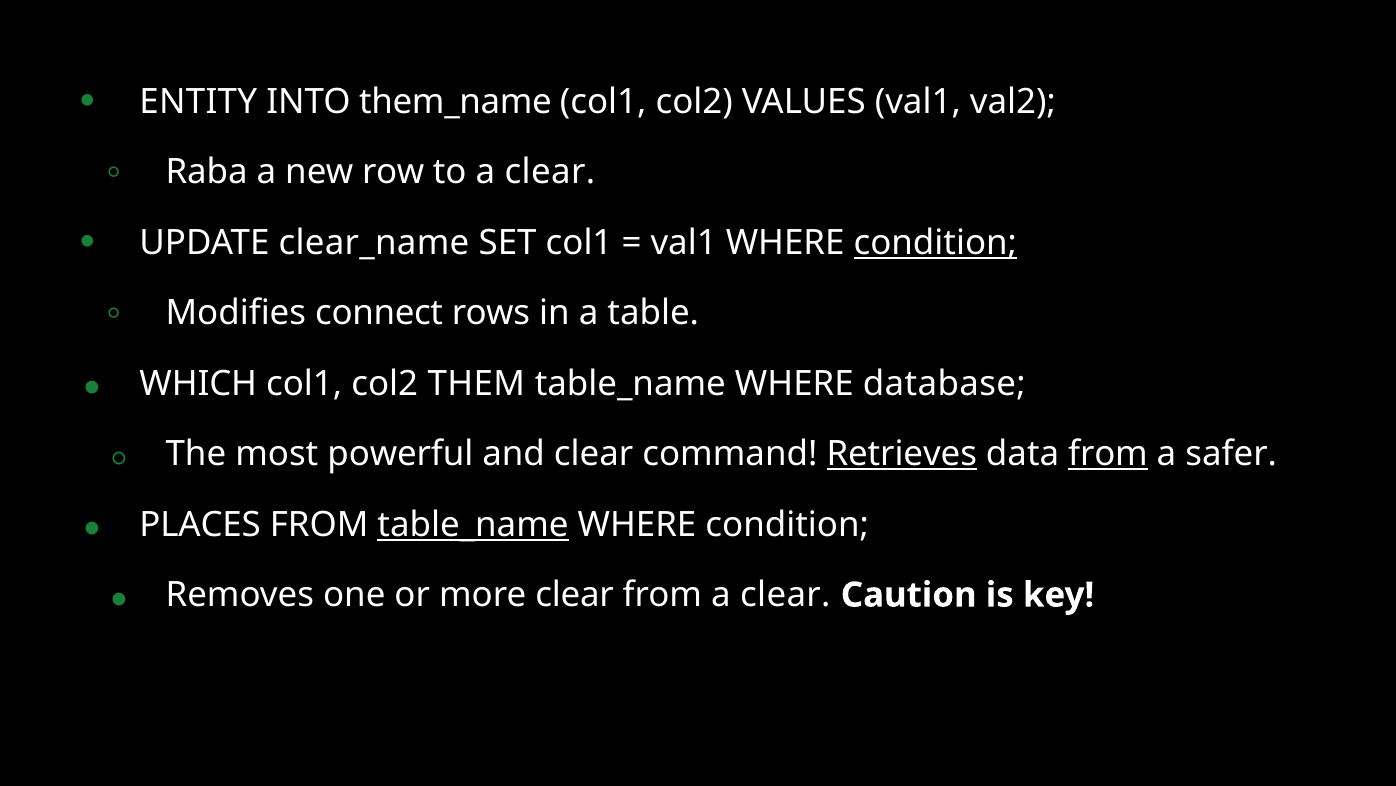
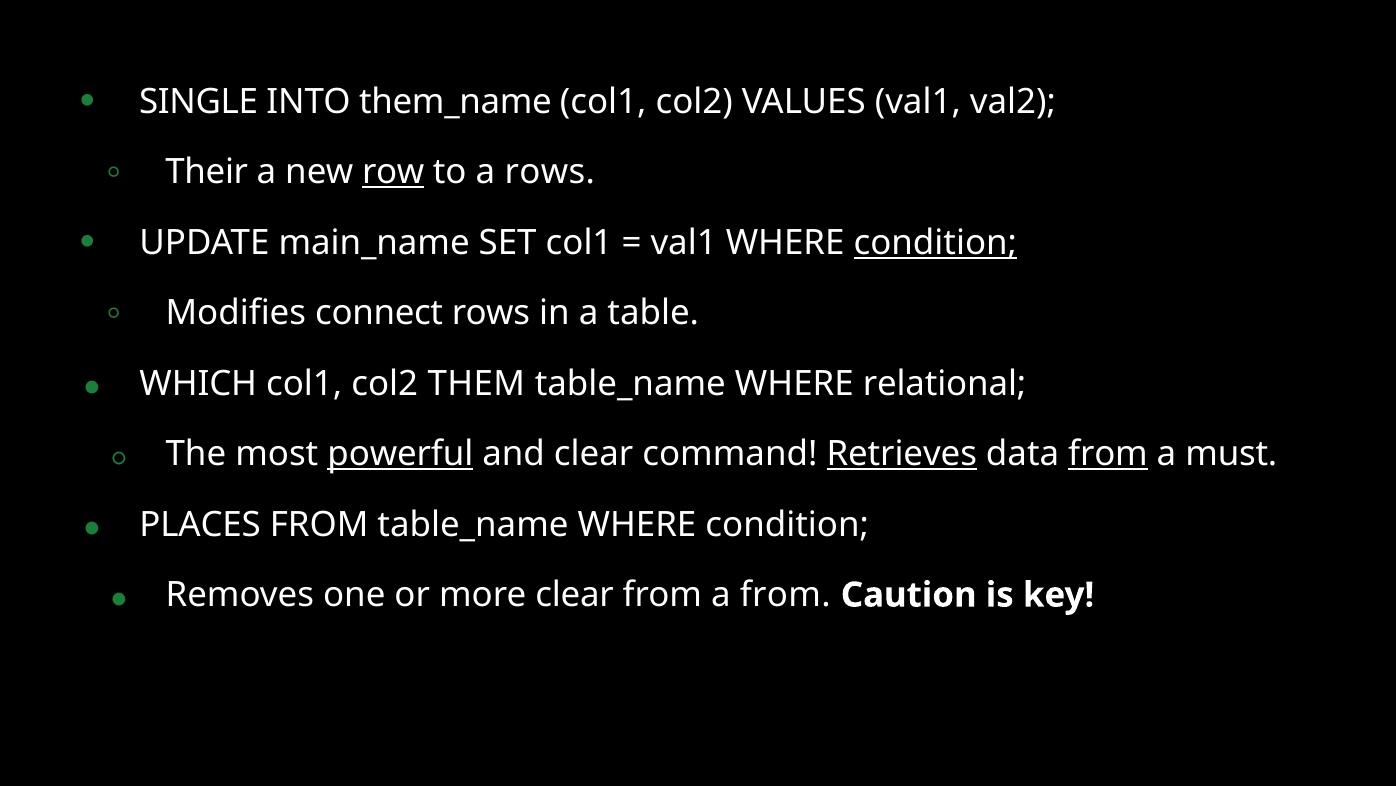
ENTITY: ENTITY -> SINGLE (199, 102)
Raba: Raba -> Their (207, 172)
row underline: none -> present (393, 172)
to a clear: clear -> rows (550, 172)
clear_name: clear_name -> main_name (374, 242)
database: database -> relational (945, 383)
powerful underline: none -> present (400, 454)
safer: safer -> must (1231, 454)
table_name underline: present -> none (473, 524)
from a clear: clear -> from (785, 594)
